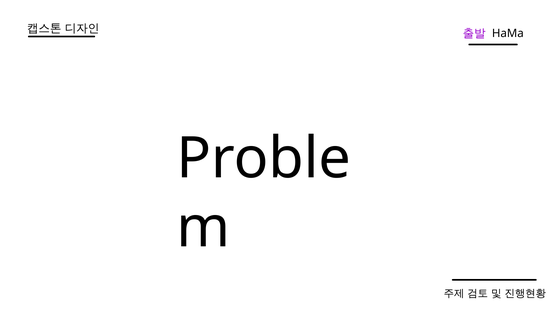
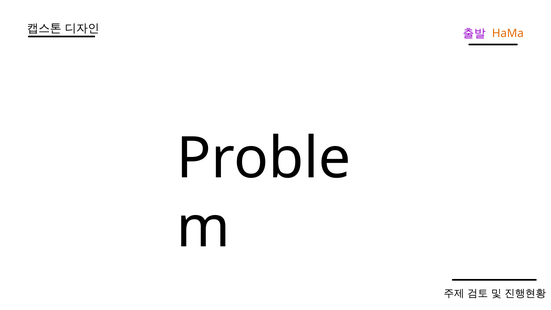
HaMa colour: black -> orange (508, 33)
